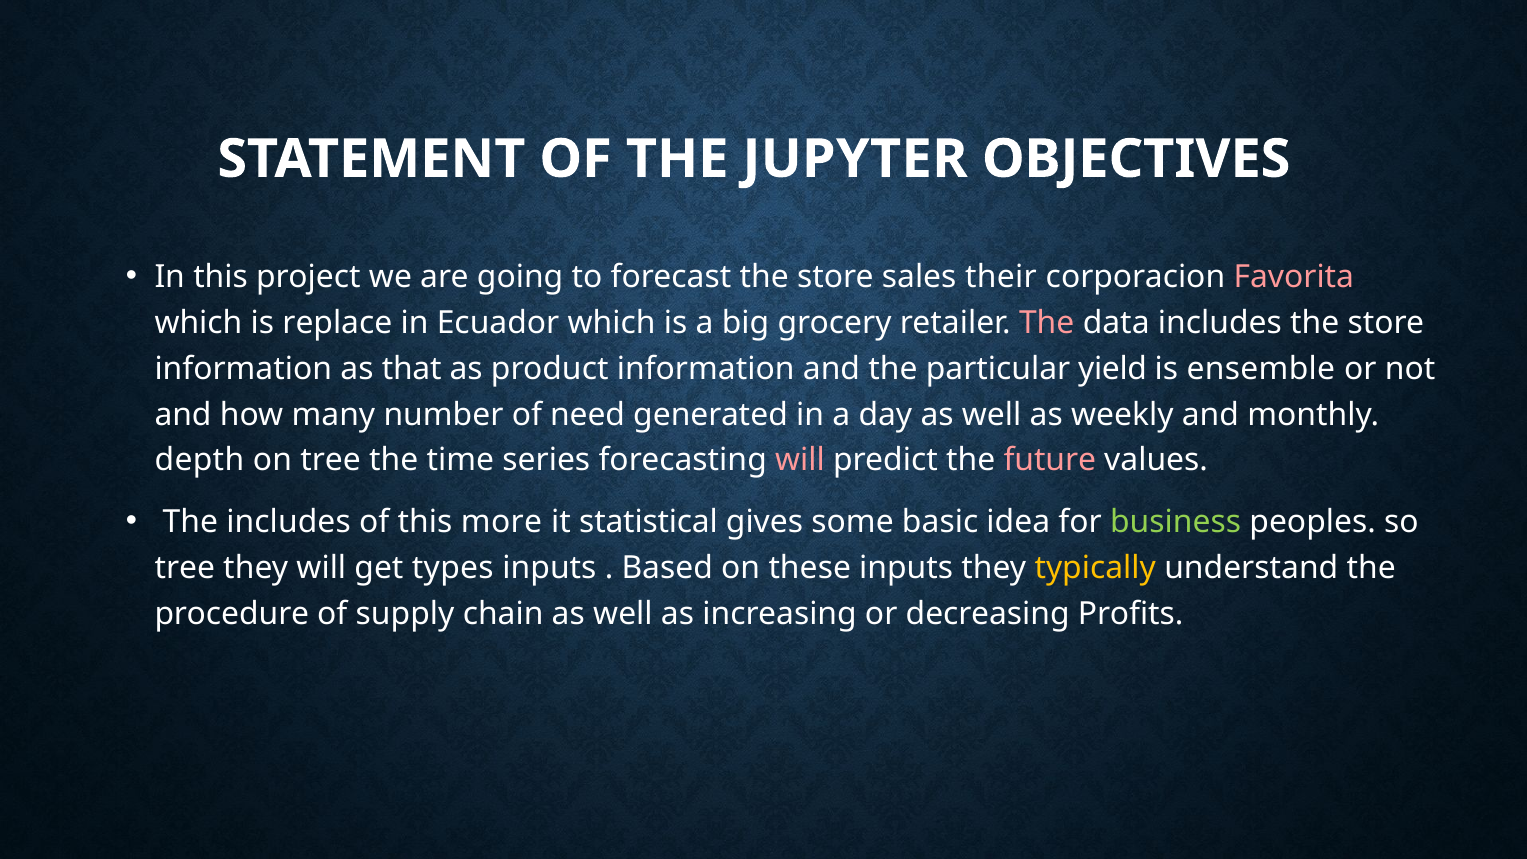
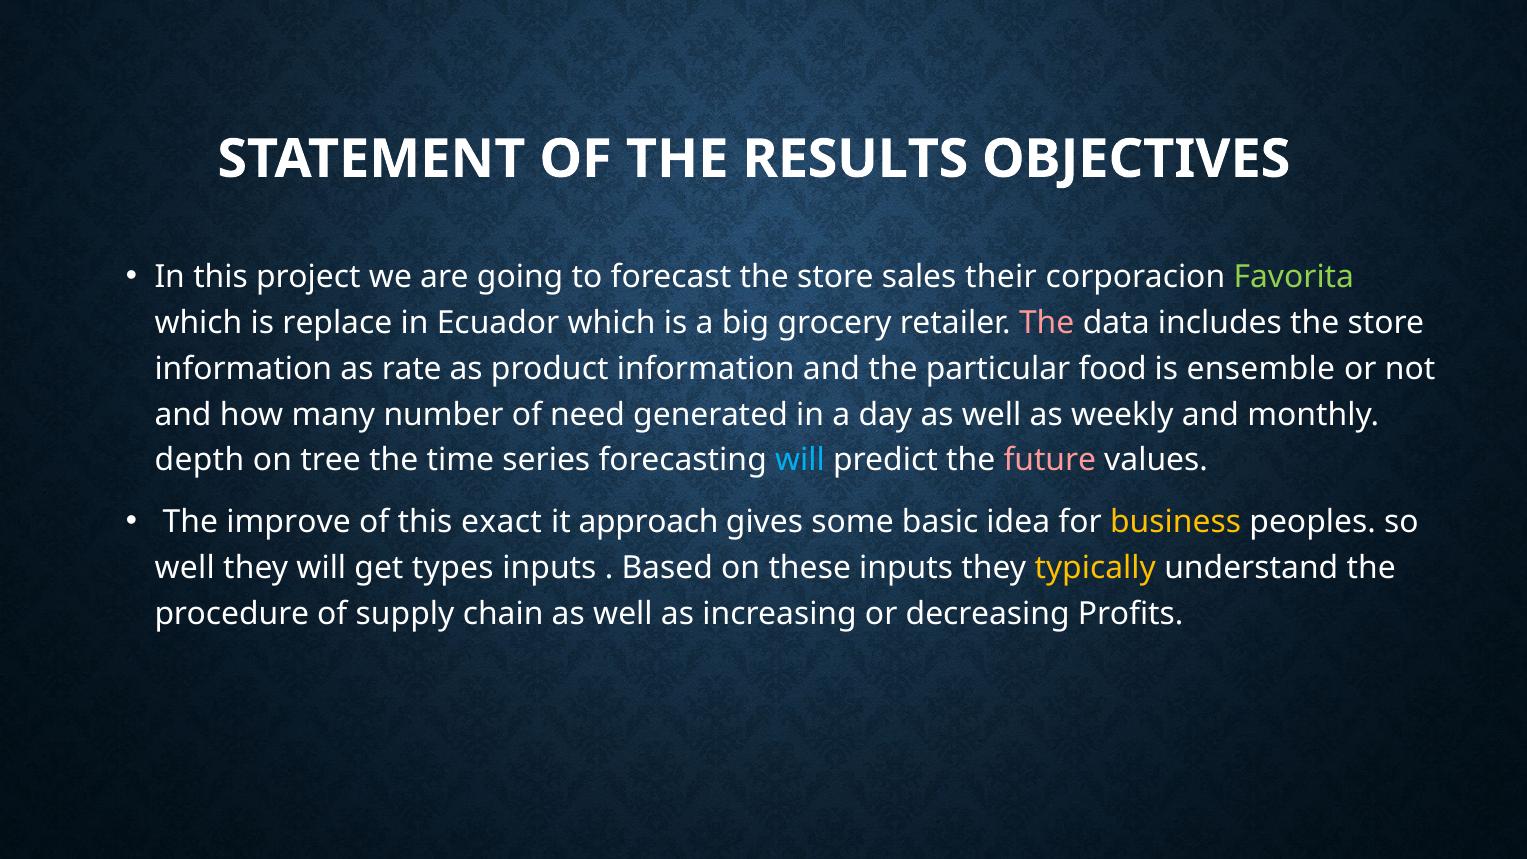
JUPYTER: JUPYTER -> RESULTS (855, 159)
Favorita colour: pink -> light green (1294, 277)
that: that -> rate (412, 369)
yield: yield -> food (1113, 369)
will colour: pink -> light blue (800, 460)
The includes: includes -> improve (289, 522)
more: more -> exact (502, 522)
statistical: statistical -> approach (649, 522)
business colour: light green -> yellow (1176, 522)
tree: tree -> well (185, 568)
